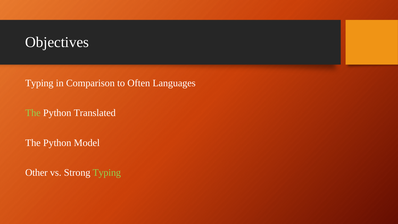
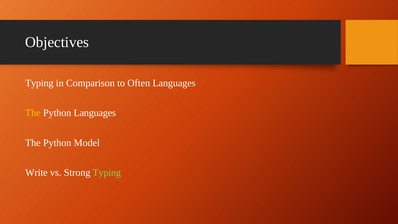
The colour: light green -> yellow (33, 113)
Python Translated: Translated -> Languages (95, 113)
Other: Other -> Write (36, 172)
